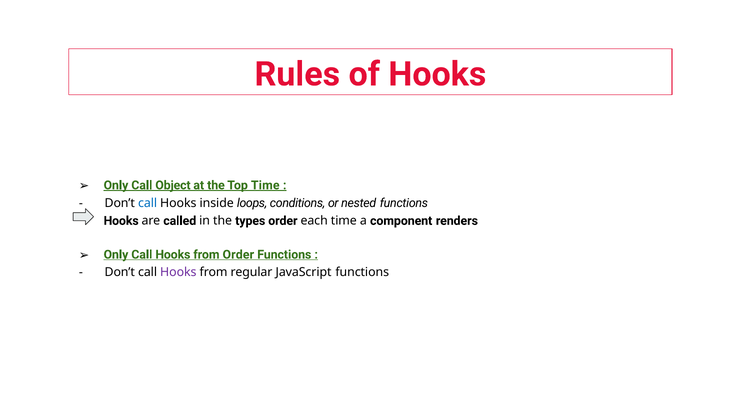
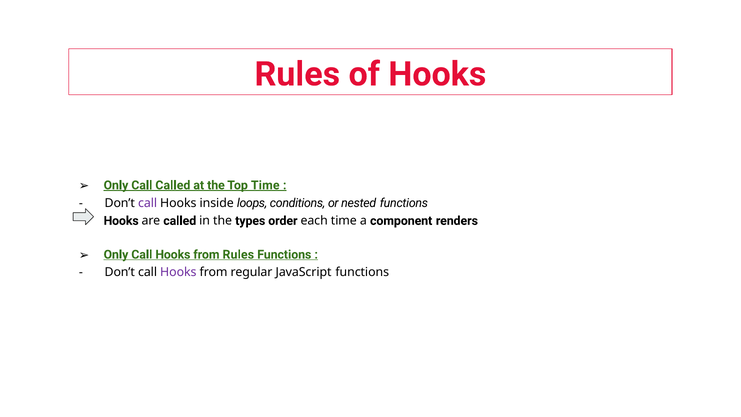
Call Object: Object -> Called (173, 185)
call colour: blue -> purple (148, 203)
from Order: Order -> Rules (238, 254)
